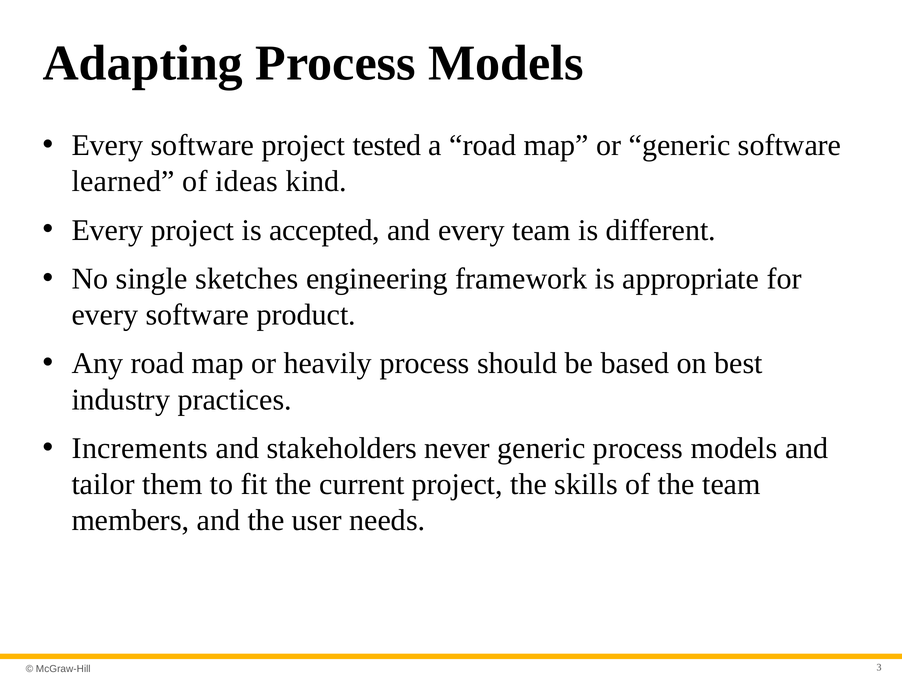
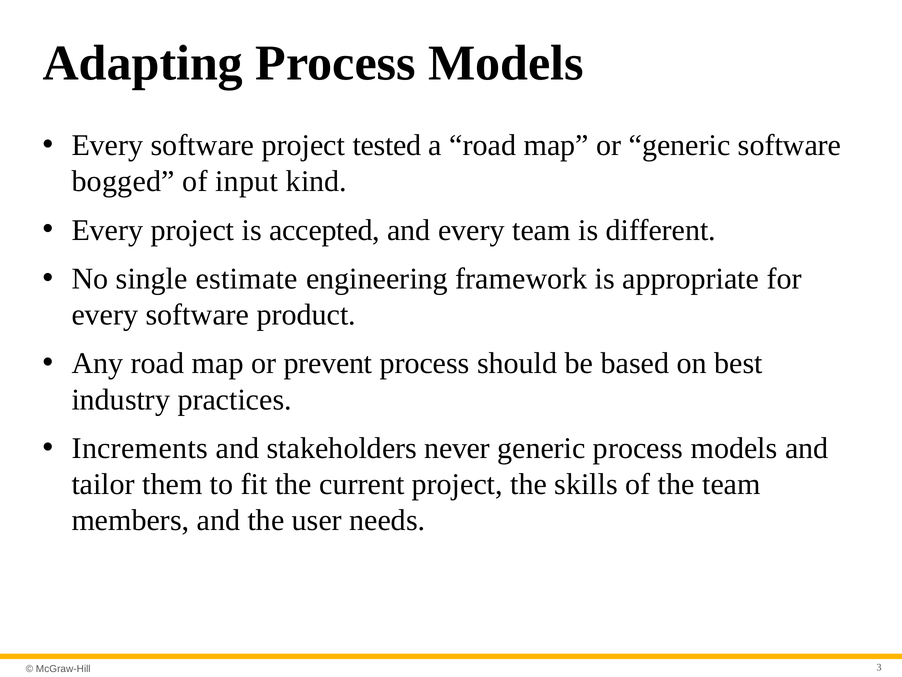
learned: learned -> bogged (123, 181)
ideas: ideas -> input (247, 181)
sketches: sketches -> estimate (247, 279)
heavily: heavily -> prevent (328, 363)
